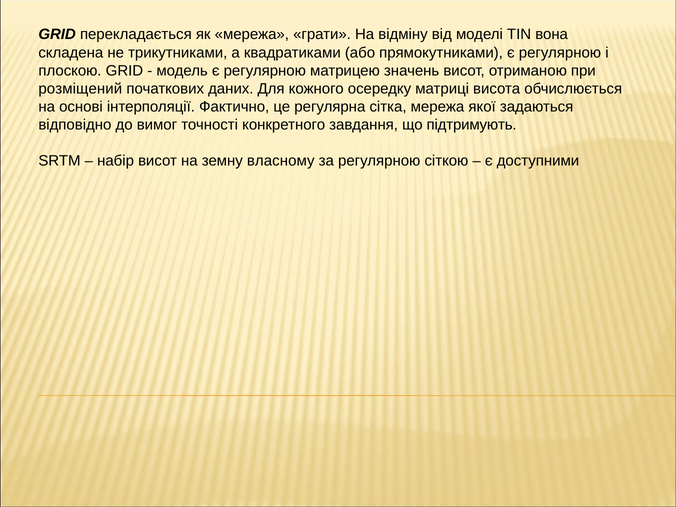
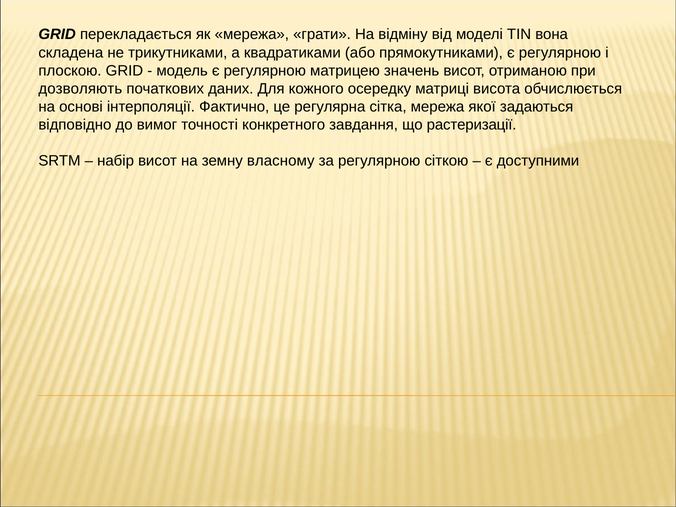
розміщений: розміщений -> дозволяють (80, 89)
підтримують: підтримують -> растеризації (472, 125)
